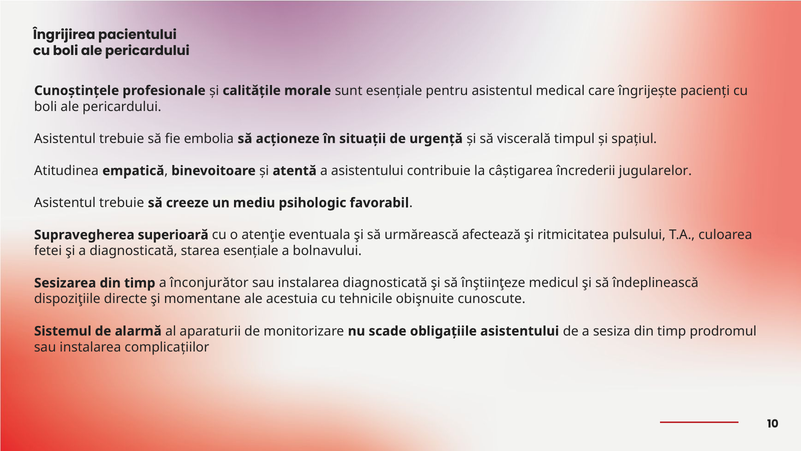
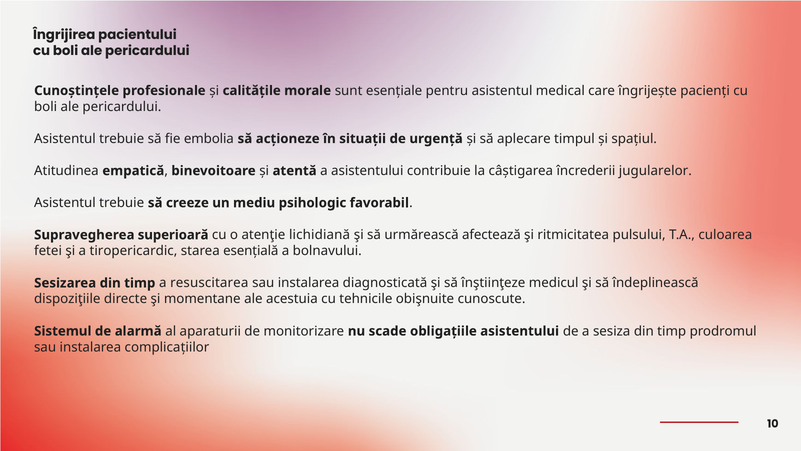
viscerală: viscerală -> aplecare (524, 139)
eventuala: eventuala -> lichidiană (320, 235)
a diagnosticată: diagnosticată -> tiropericardic (133, 251)
starea esențiale: esențiale -> esențială (251, 251)
înconjurător: înconjurător -> resuscitarea (209, 283)
